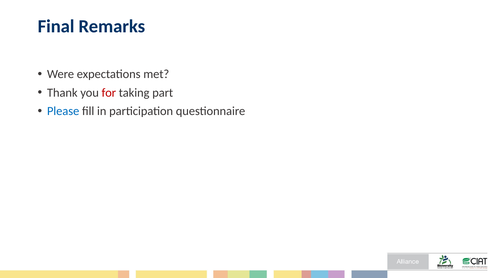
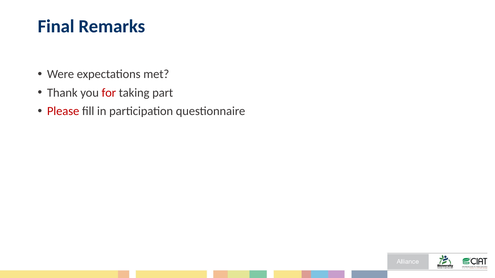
Please colour: blue -> red (63, 111)
